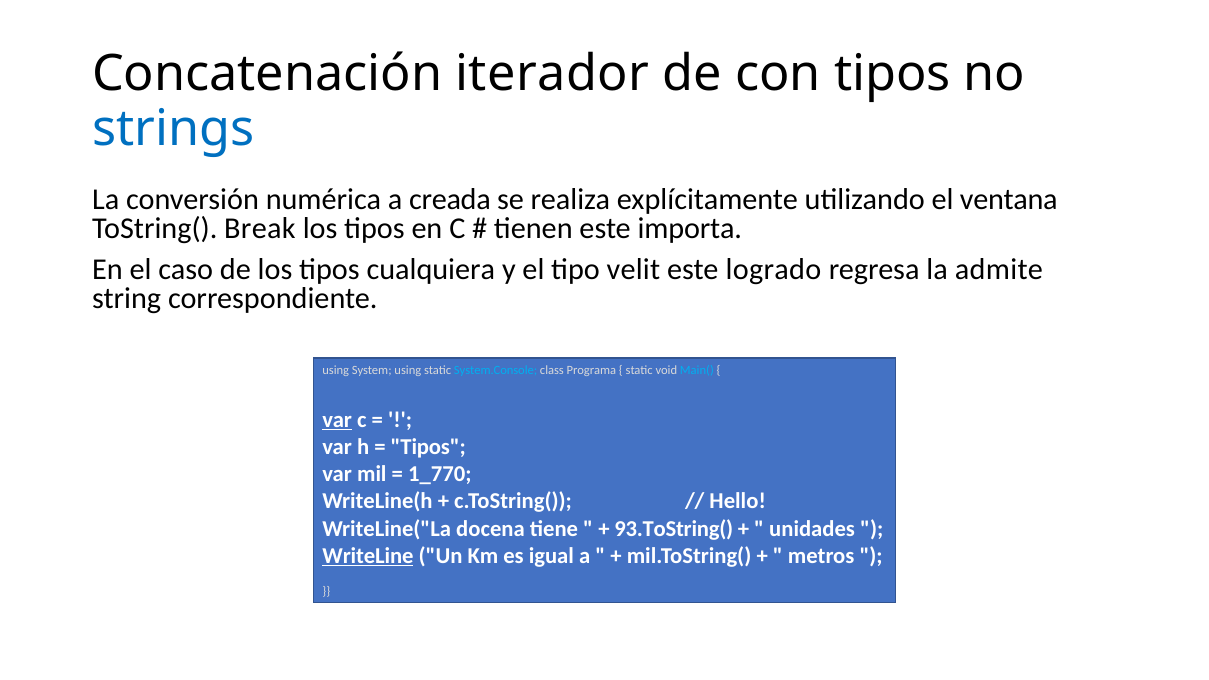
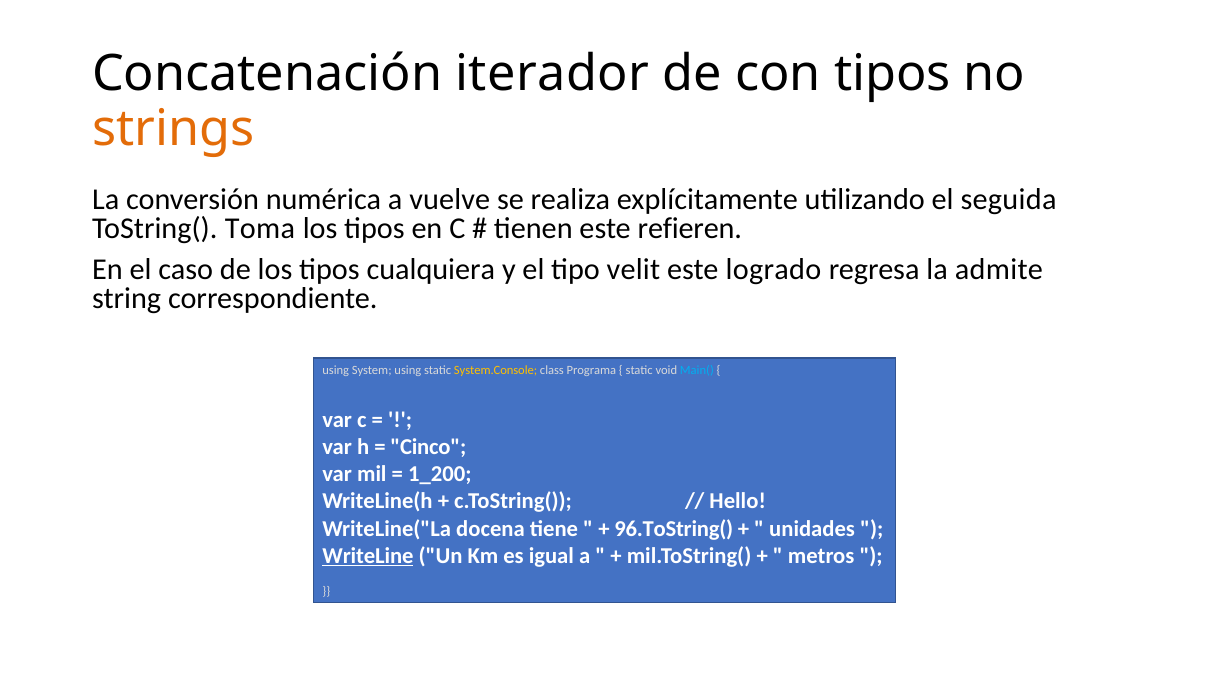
strings colour: blue -> orange (173, 129)
creada: creada -> vuelve (450, 199)
ventana: ventana -> seguida (1009, 199)
Break: Break -> Toma (260, 228)
importa: importa -> refieren (690, 228)
System.Console colour: light blue -> yellow (496, 371)
var underline: present -> none (337, 420)
Tipos: Tipos -> Cinco (428, 447)
1_770: 1_770 -> 1_200 (440, 474)
93.ToString(: 93.ToString( -> 96.ToString( (674, 529)
